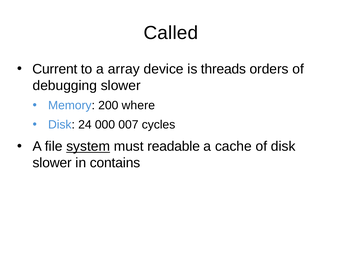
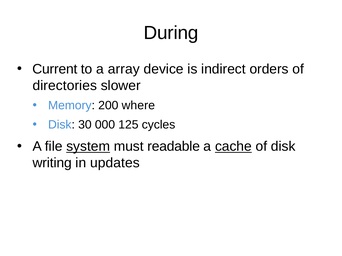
Called: Called -> During (171, 33)
threads: threads -> indirect (223, 69)
debugging: debugging -> directories (65, 86)
24: 24 -> 30 (85, 125)
007: 007 -> 125 (128, 125)
cache underline: none -> present (233, 147)
slower: slower -> writing (52, 163)
contains: contains -> updates (115, 163)
